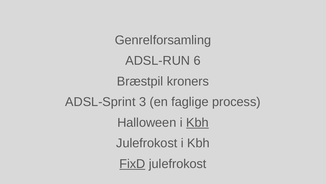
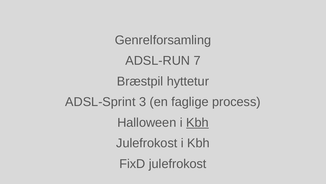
6: 6 -> 7 (197, 61)
kroners: kroners -> hyttetur (188, 81)
FixD underline: present -> none (132, 163)
